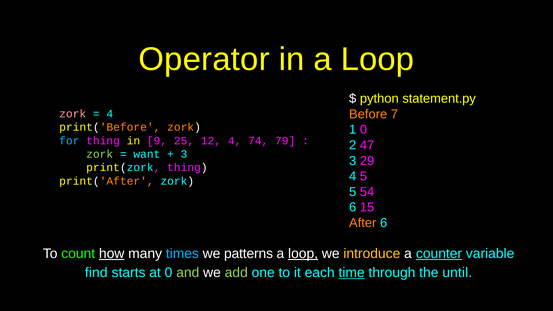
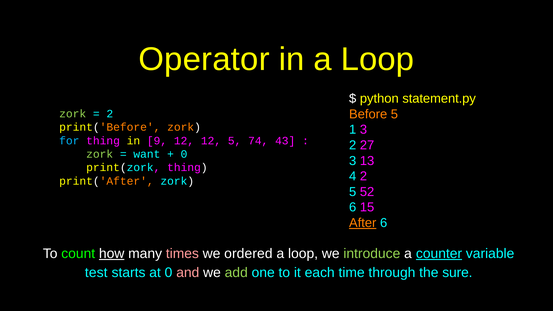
Before 7: 7 -> 5 (394, 114)
zork colour: pink -> light green (73, 114)
4: 4 -> 2 (110, 114)
1 0: 0 -> 3 (363, 130)
9 25: 25 -> 12 (184, 141)
12 4: 4 -> 5 (235, 141)
79: 79 -> 43 (285, 141)
47: 47 -> 27 (367, 145)
3: 3 -> 0 (184, 154)
29: 29 -> 13 (367, 161)
4 5: 5 -> 2 (363, 176)
54: 54 -> 52 (367, 192)
After underline: none -> present (363, 223)
times colour: light blue -> pink (182, 254)
patterns: patterns -> ordered (248, 254)
loop underline: present -> none (303, 254)
introduce colour: yellow -> light green (372, 254)
find: find -> test (96, 273)
and colour: light green -> pink (188, 273)
time underline: present -> none (352, 273)
until: until -> sure (457, 273)
